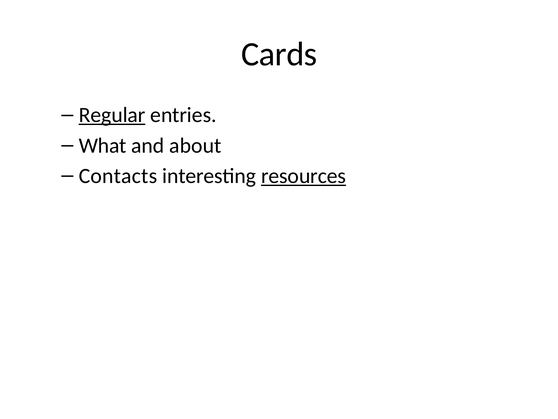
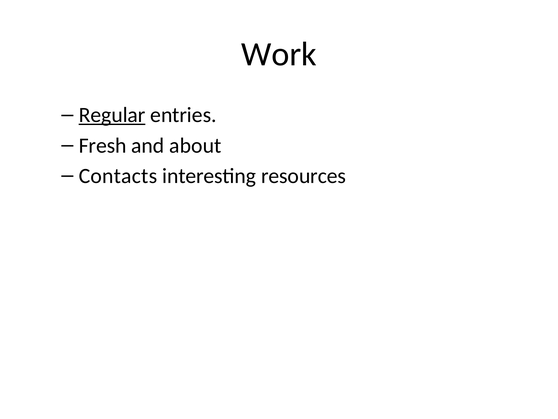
Cards: Cards -> Work (279, 54)
What: What -> Fresh (103, 145)
resources underline: present -> none (304, 176)
